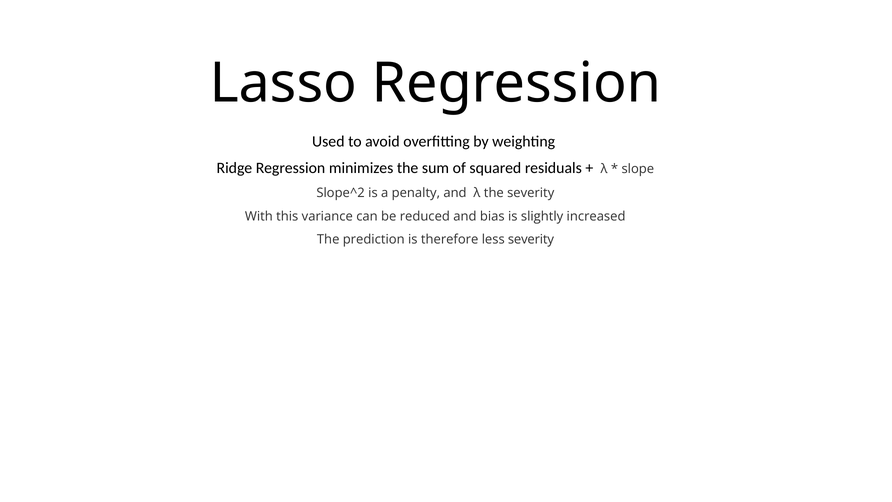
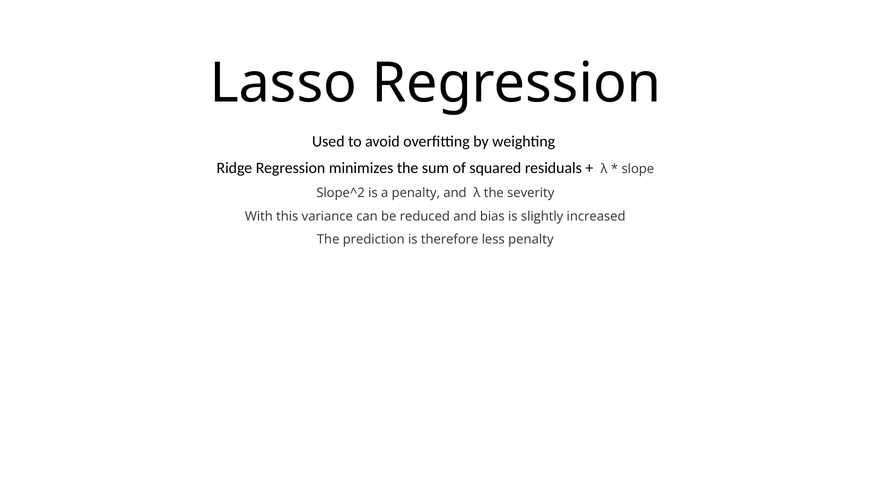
less severity: severity -> penalty (531, 239)
